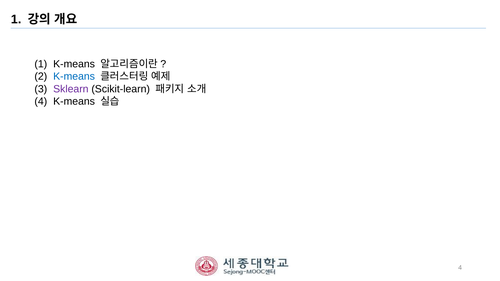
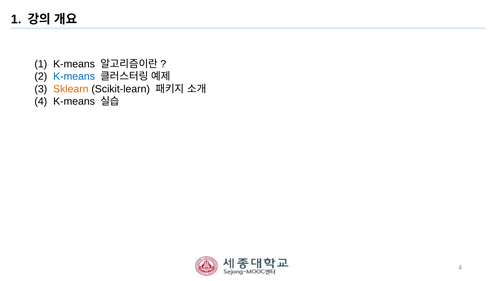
Sklearn colour: purple -> orange (71, 89)
